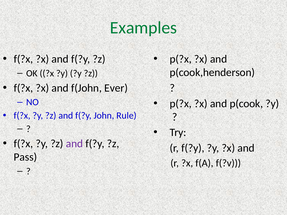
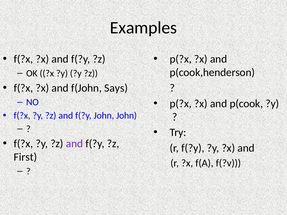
Examples colour: green -> black (143, 28)
Ever: Ever -> Says (116, 88)
John Rule: Rule -> John (127, 116)
Pass: Pass -> First (25, 157)
